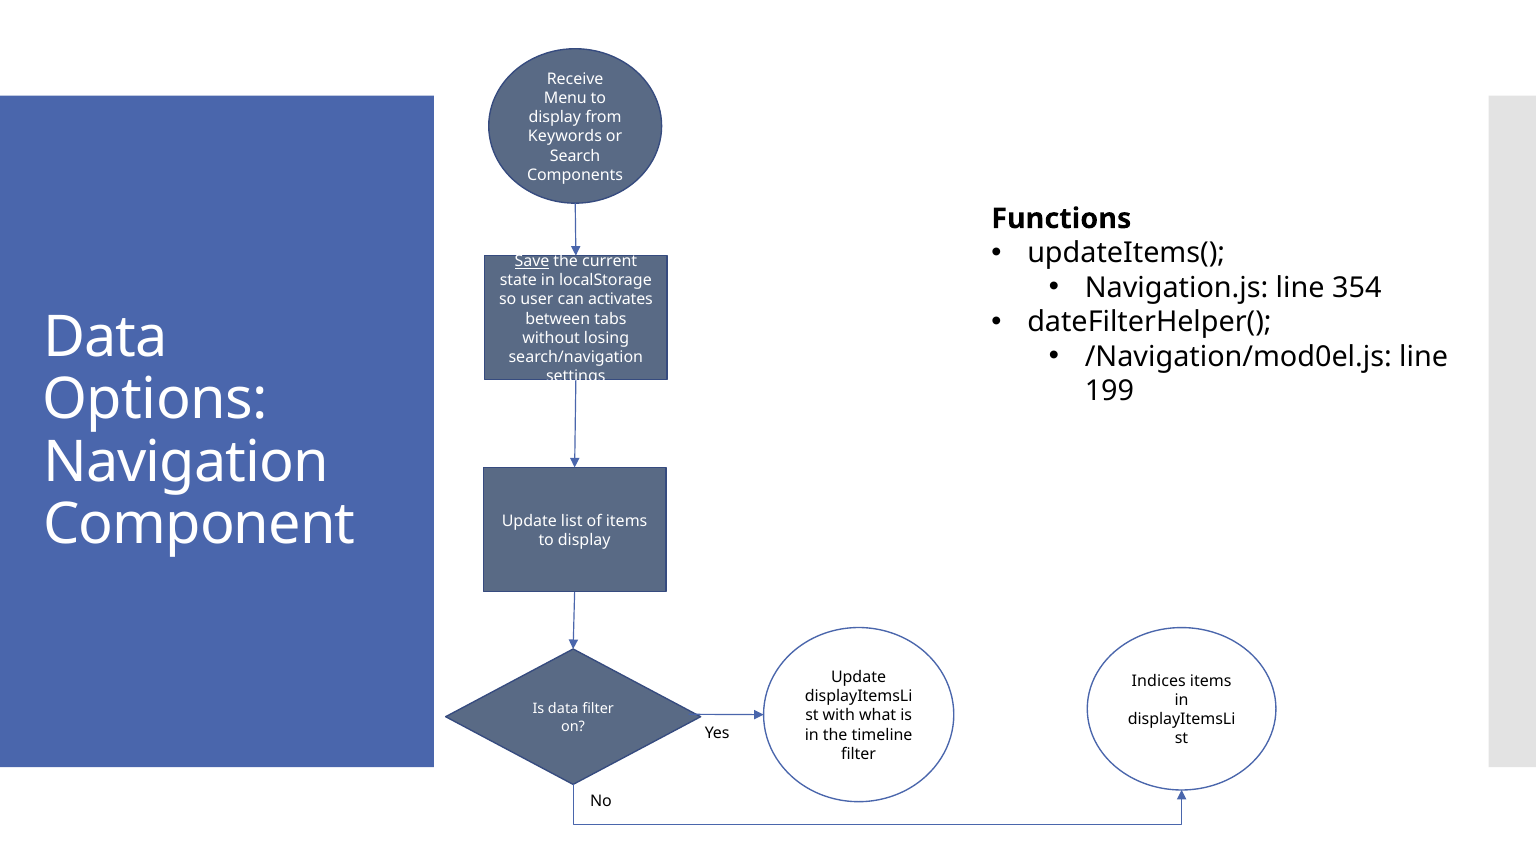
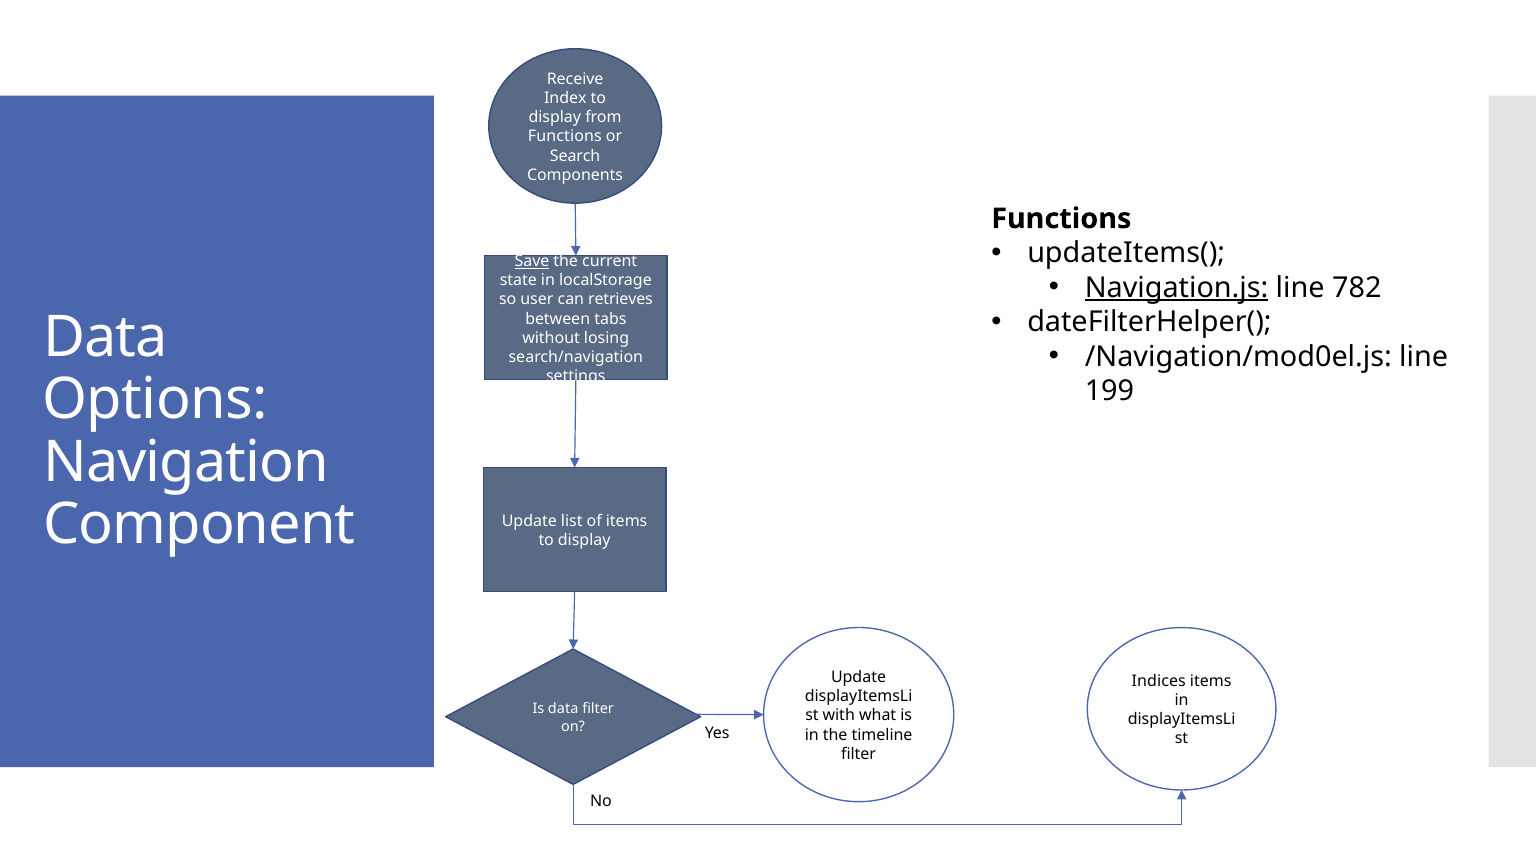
Menu: Menu -> Index (565, 98)
Keywords: Keywords -> Functions (565, 137)
Navigation.js underline: none -> present (1177, 288)
354: 354 -> 782 (1357, 288)
activates: activates -> retrieves (620, 300)
